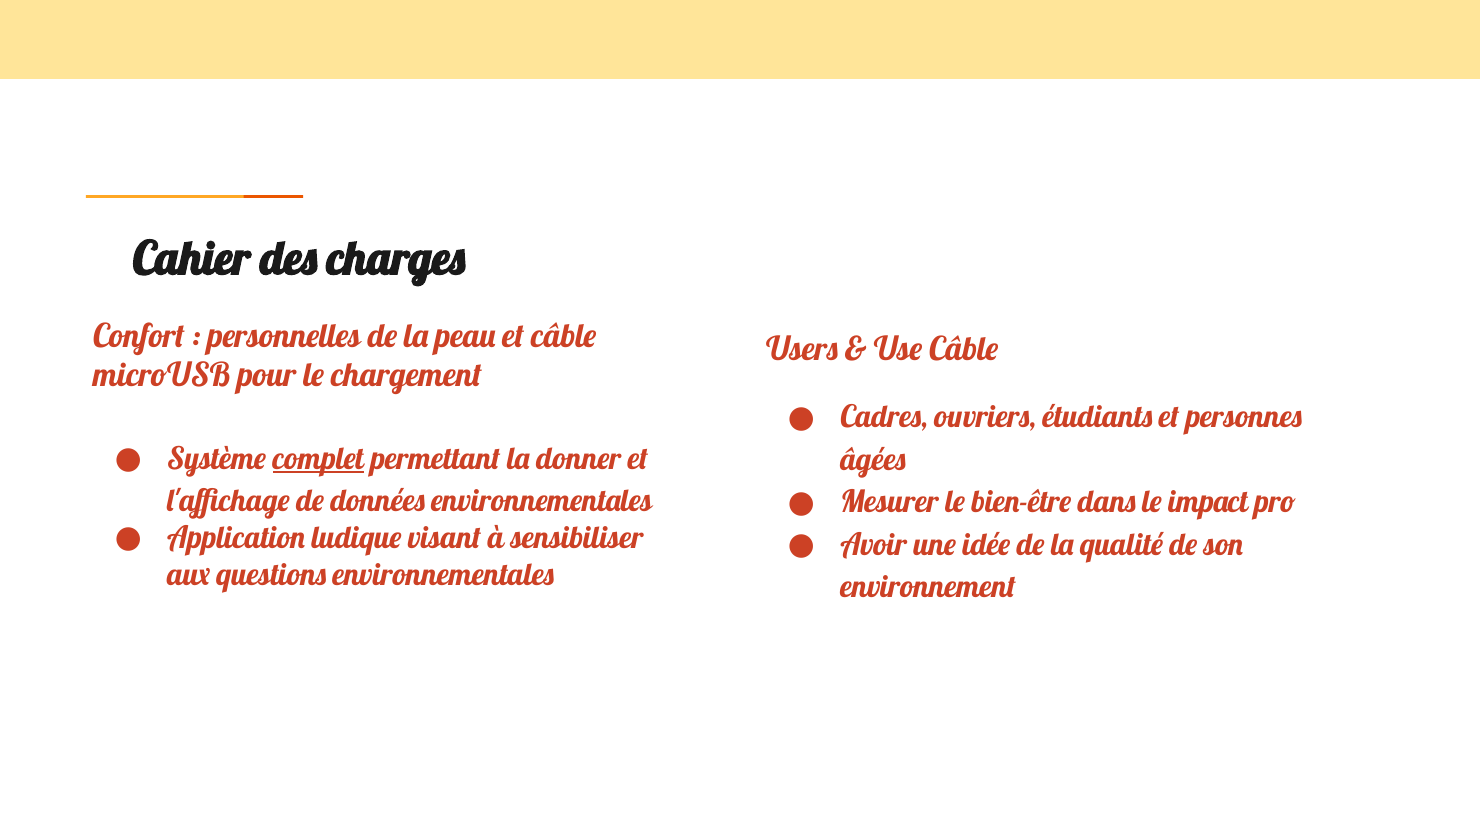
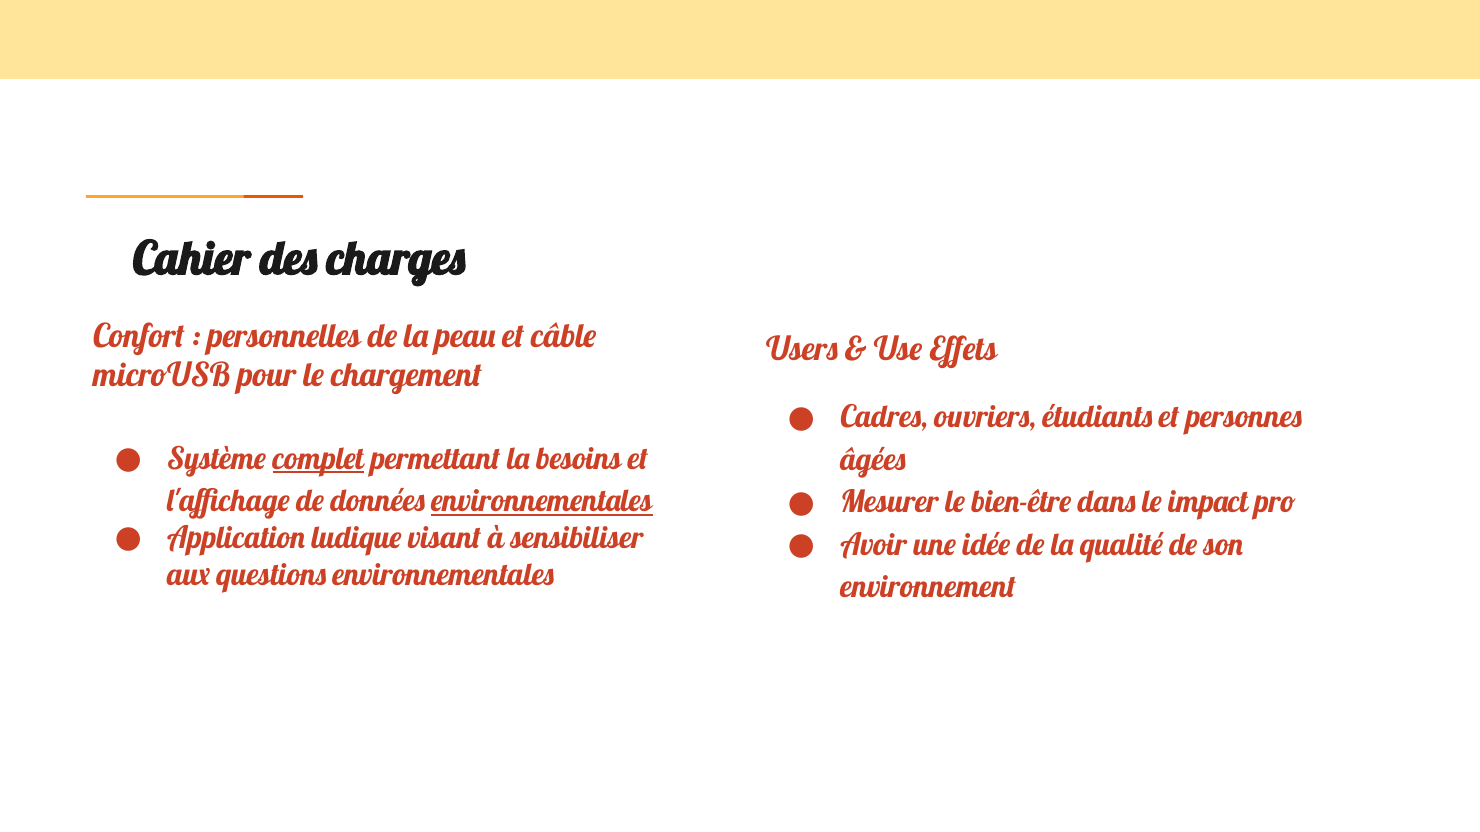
Use Câble: Câble -> Effets (964, 350)
donner: donner -> besoins (579, 459)
environnementales underline: none -> present (542, 502)
